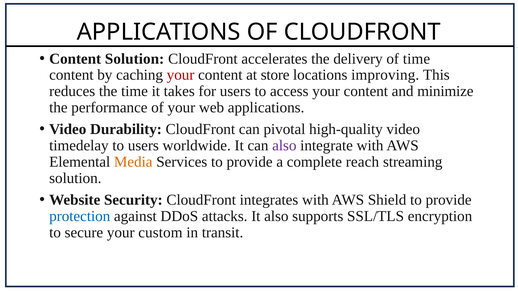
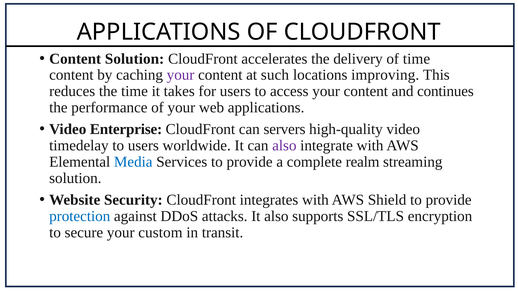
your colour: red -> purple (181, 75)
store: store -> such (275, 75)
minimize: minimize -> continues (445, 91)
Durability: Durability -> Enterprise (126, 129)
pivotal: pivotal -> servers (285, 129)
Media colour: orange -> blue (133, 162)
reach: reach -> realm (363, 162)
